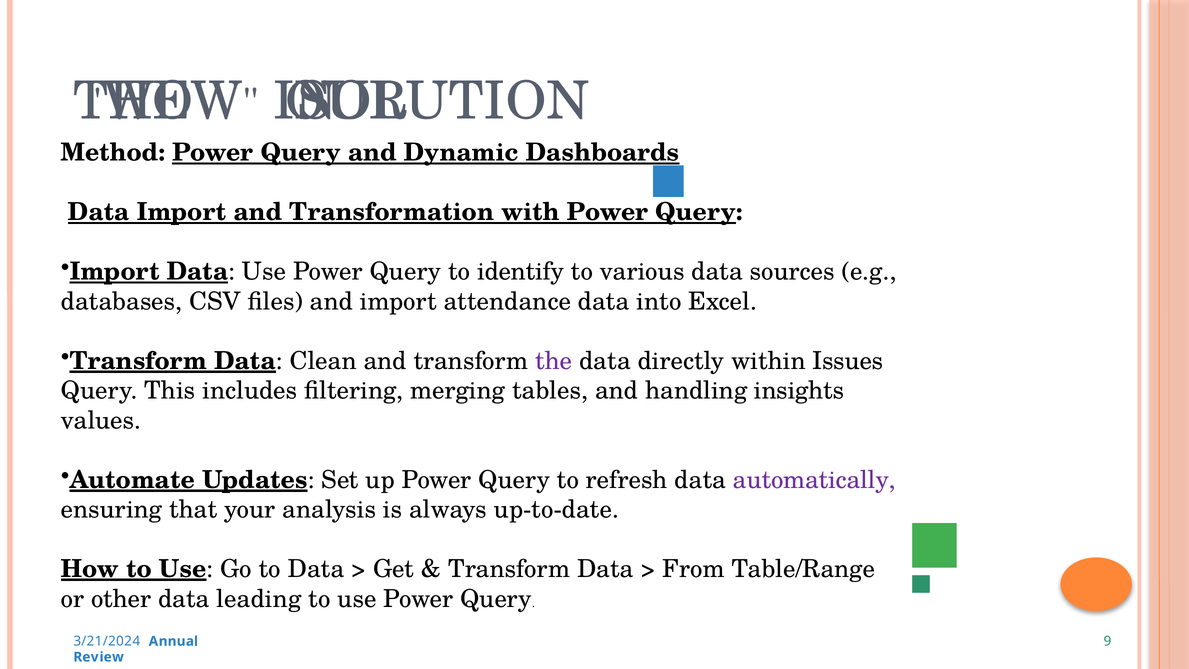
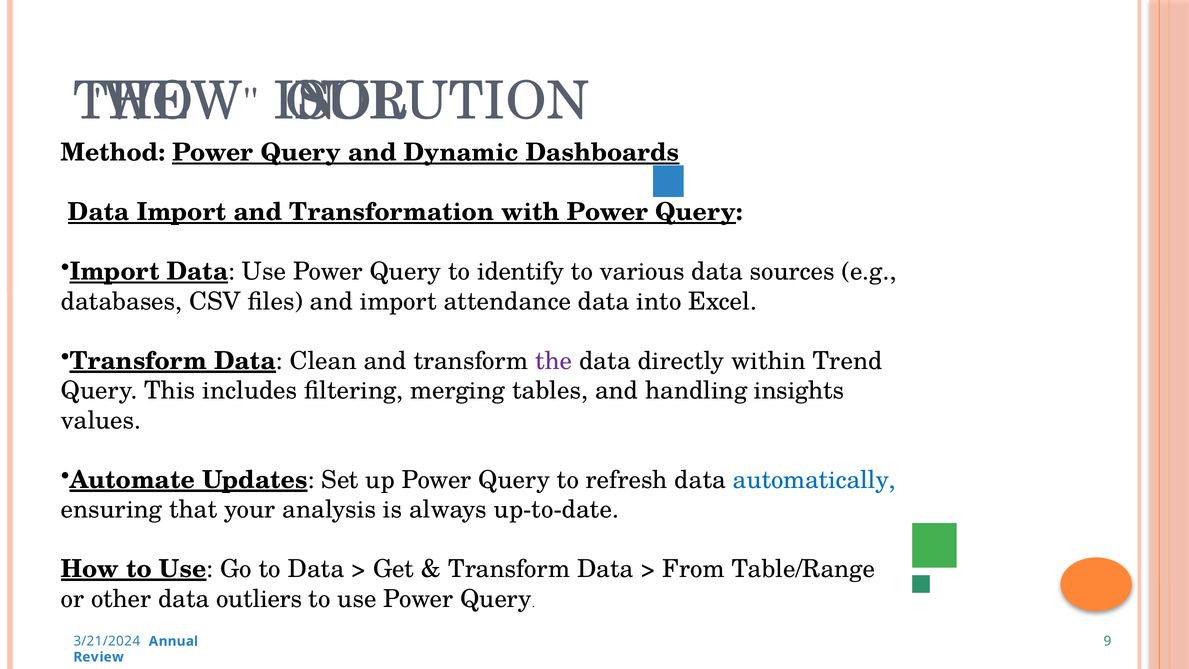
Issues: Issues -> Trend (848, 361)
automatically colour: purple -> blue (814, 480)
leading: leading -> outliers (259, 599)
